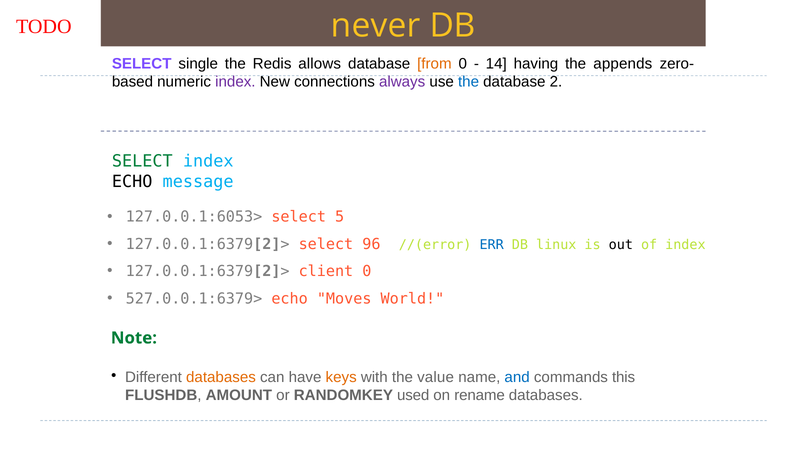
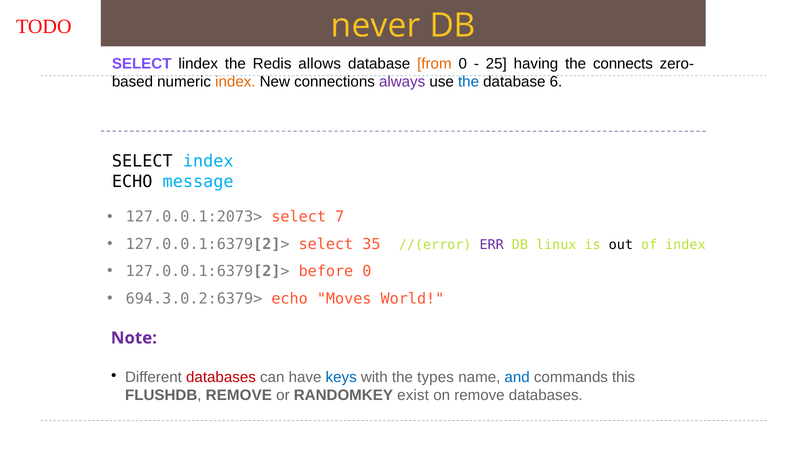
single: single -> lindex (198, 64)
14: 14 -> 25 (496, 64)
appends: appends -> connects (623, 64)
index colour: purple -> orange (235, 82)
2: 2 -> 6 (556, 82)
SELECT colour: green -> black (142, 161)
127.0.0.1:6053>: 127.0.0.1:6053> -> 127.0.0.1:2073> (194, 217)
5: 5 -> 7 (340, 217)
96: 96 -> 35 (371, 244)
ERR colour: blue -> purple (492, 245)
client: client -> before (326, 271)
527.0.0.1:6379>: 527.0.0.1:6379> -> 694.3.0.2:6379> (194, 299)
Note colour: green -> purple (134, 338)
databases colour: orange -> red (221, 377)
keys colour: orange -> blue (341, 377)
value: value -> types (436, 377)
FLUSHDB AMOUNT: AMOUNT -> REMOVE (239, 395)
used: used -> exist (413, 395)
on rename: rename -> remove (479, 395)
